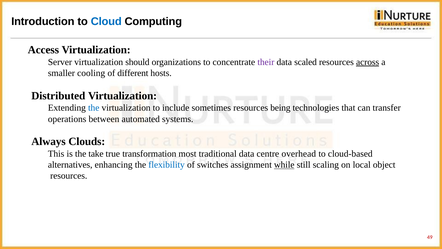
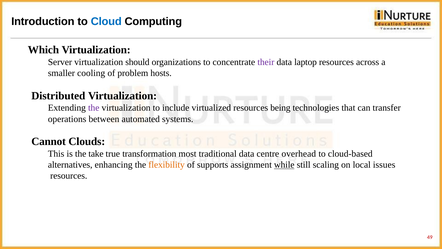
Access: Access -> Which (43, 50)
scaled: scaled -> laptop (306, 62)
across underline: present -> none (368, 62)
different: different -> problem (133, 73)
the colour: blue -> purple (94, 108)
sometimes: sometimes -> virtualized (211, 108)
Always: Always -> Cannot (49, 141)
flexibility colour: blue -> orange (167, 165)
switches: switches -> supports (213, 165)
object: object -> issues (384, 165)
